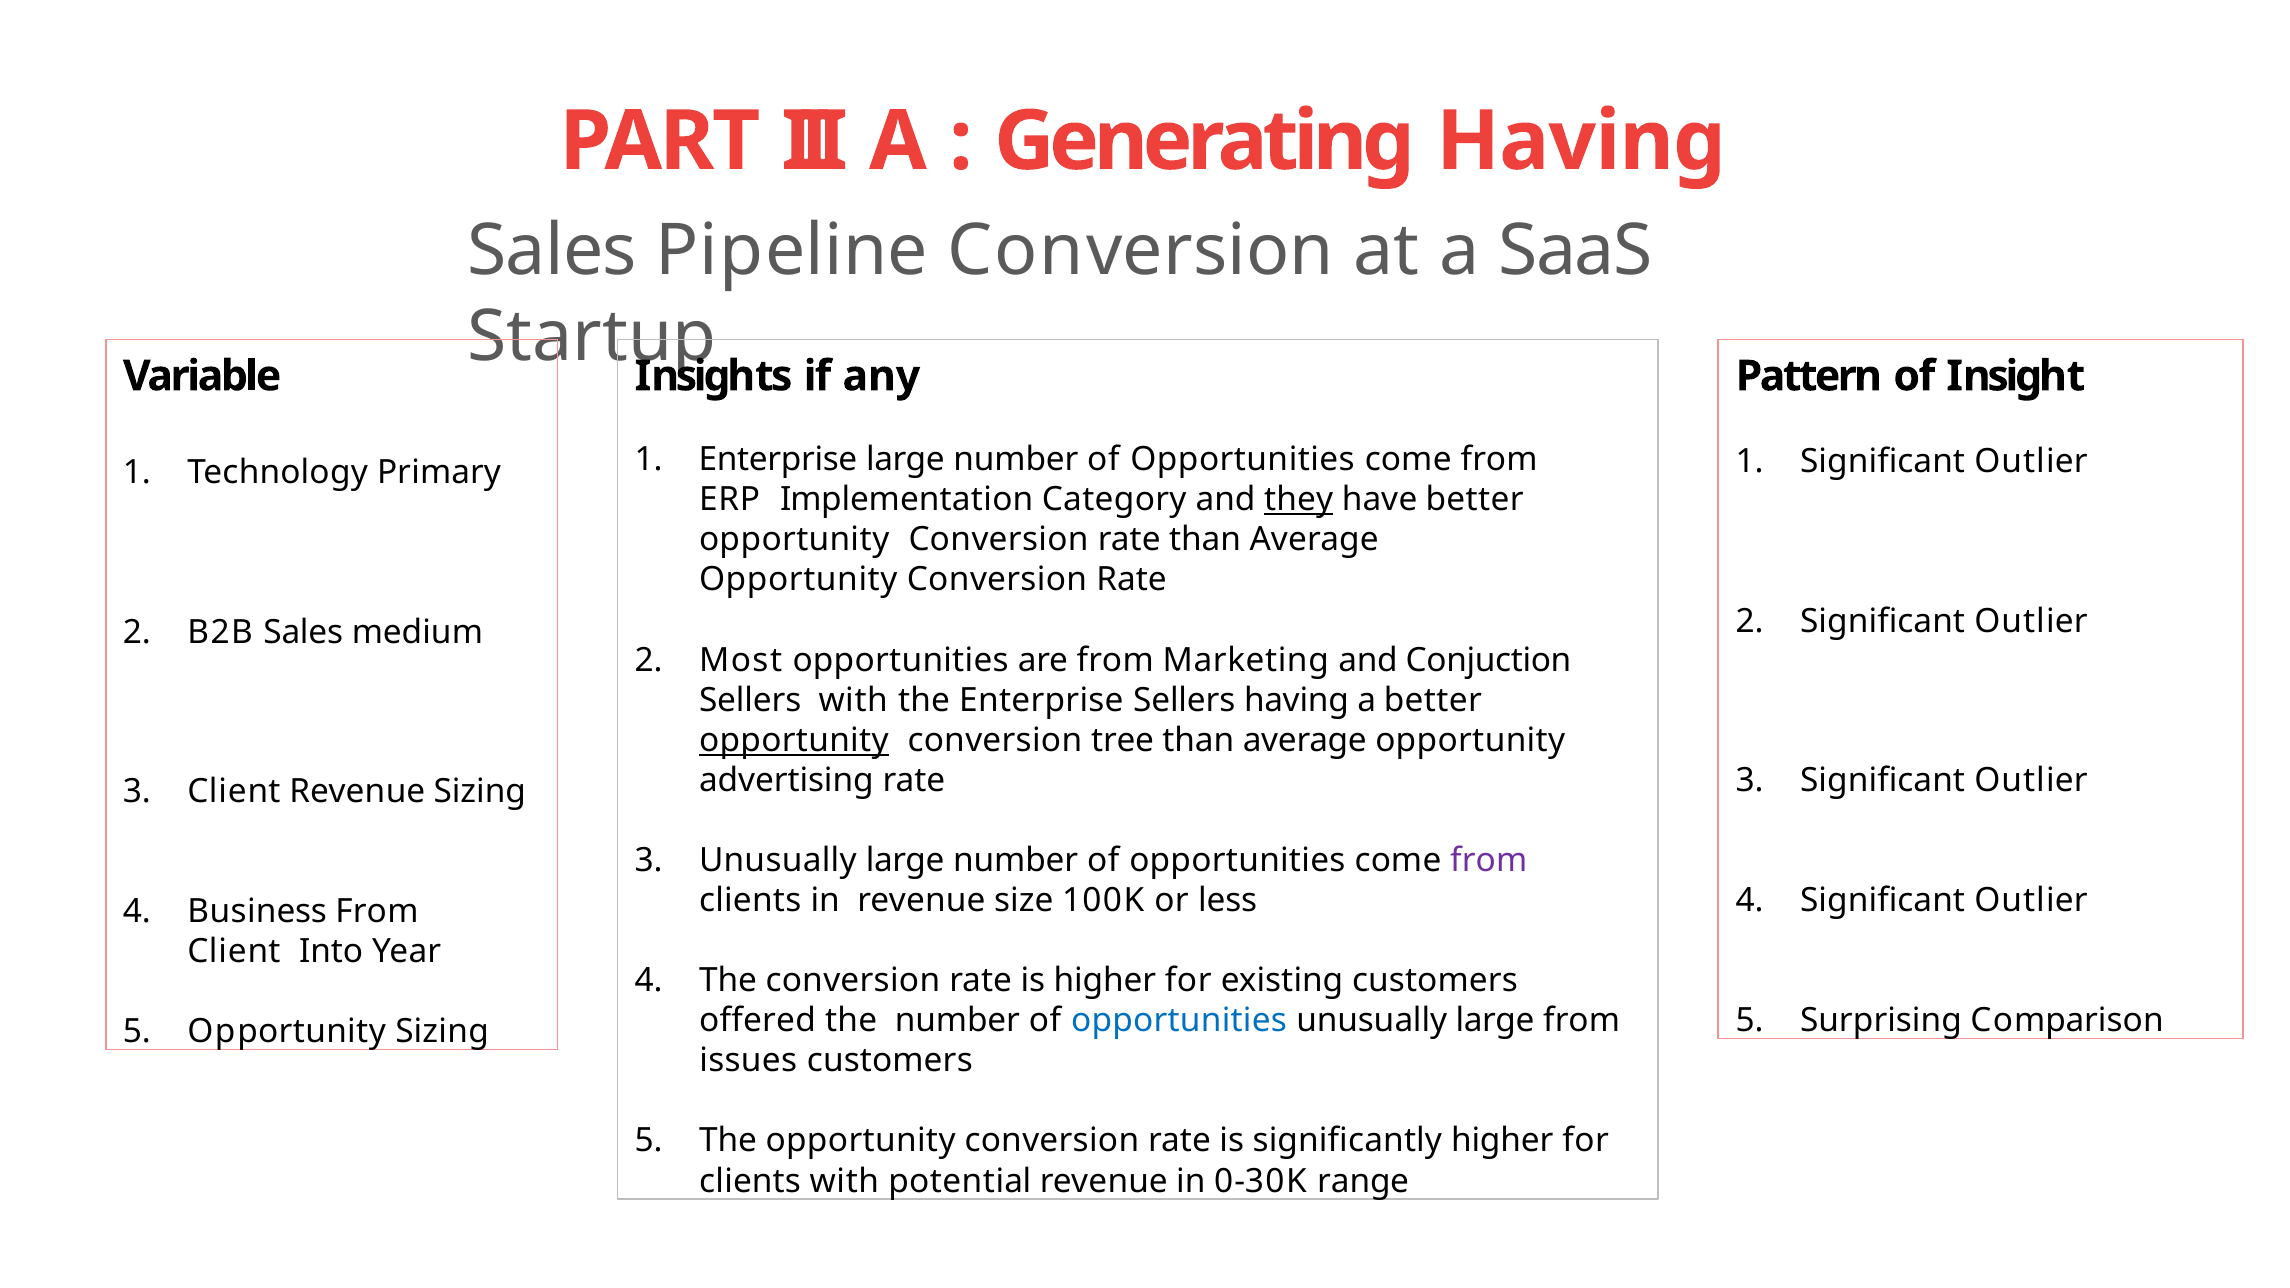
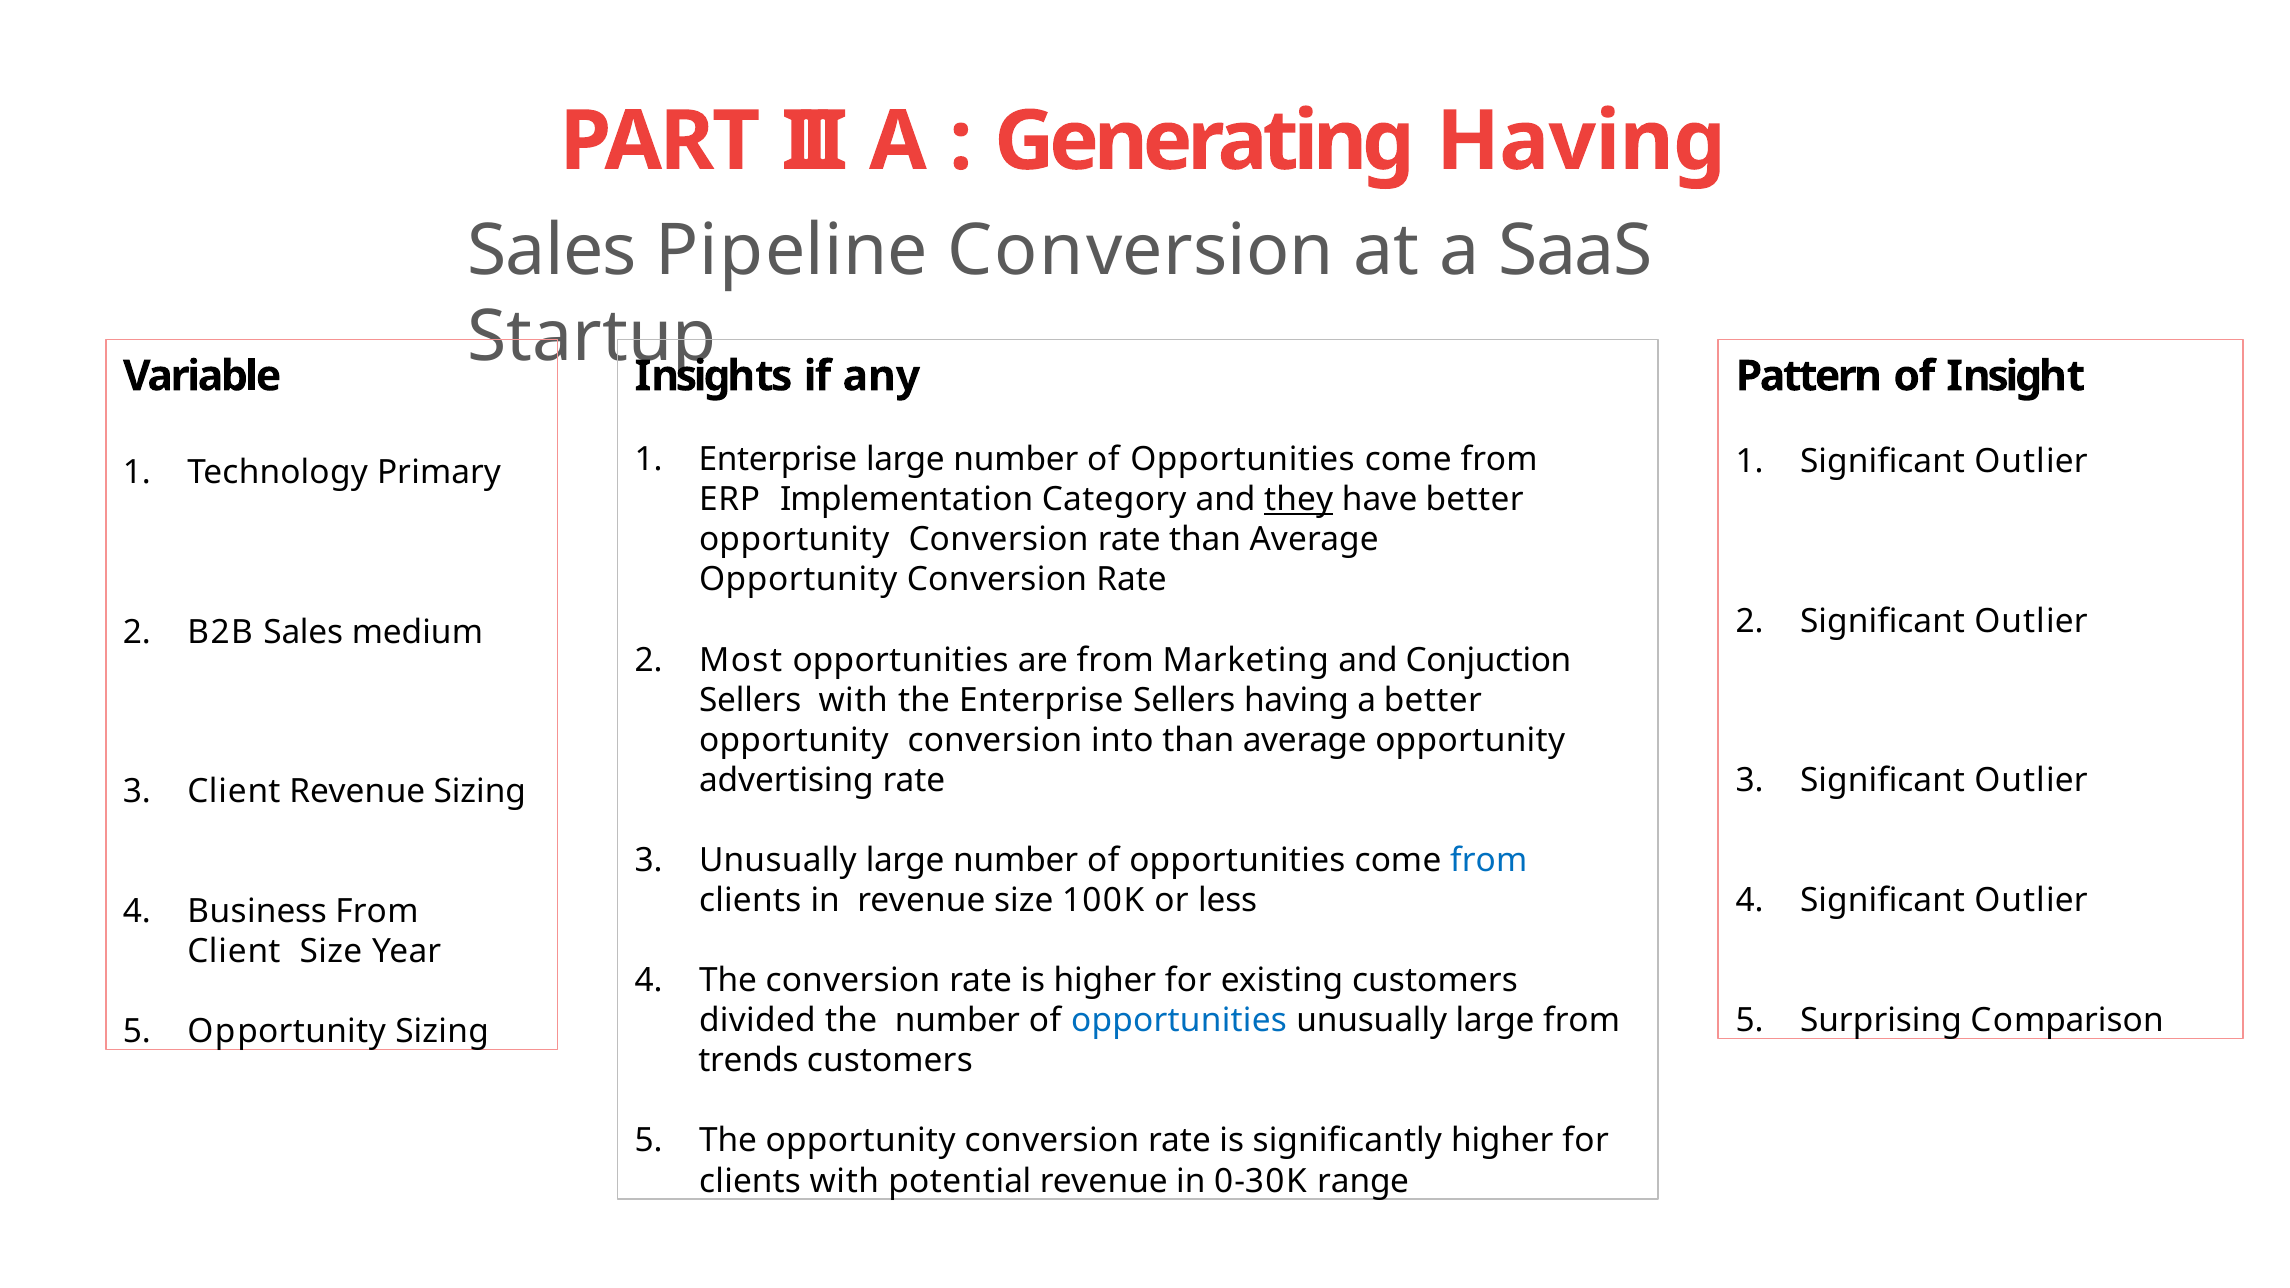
opportunity underline: present -> none (794, 741)
tree: tree -> into (1122, 741)
from colour: purple -> blue (1489, 861)
Client Into: Into -> Size (331, 952)
offered: offered -> divided (757, 1021)
issues: issues -> trends (749, 1061)
